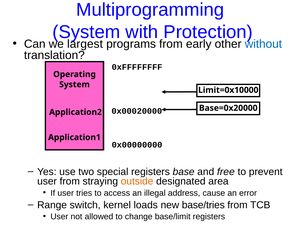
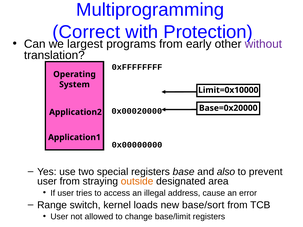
System: System -> Correct (86, 32)
without colour: blue -> purple (263, 44)
free: free -> also (226, 172)
base/tries: base/tries -> base/sort (203, 205)
